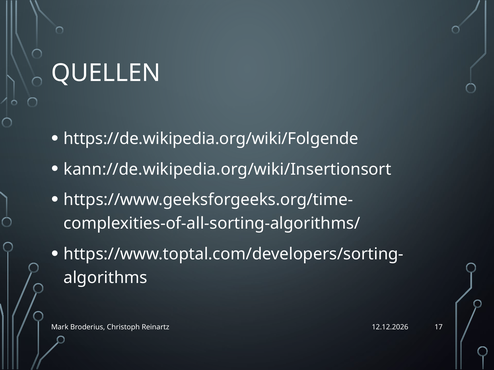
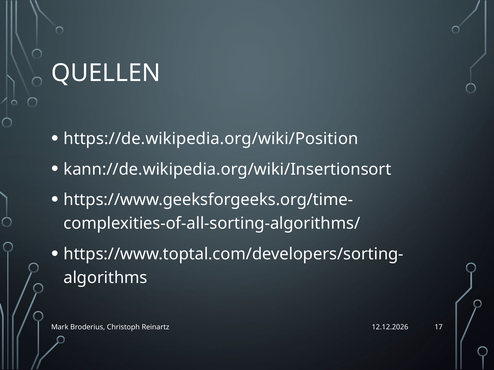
https://de.wikipedia.org/wiki/Folgende: https://de.wikipedia.org/wiki/Folgende -> https://de.wikipedia.org/wiki/Position (211, 139)
